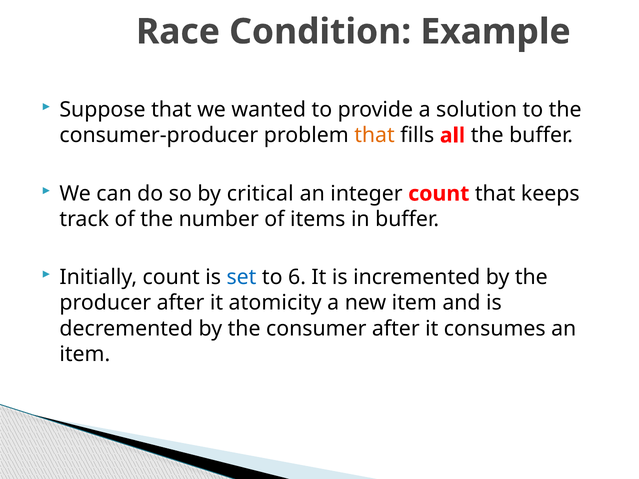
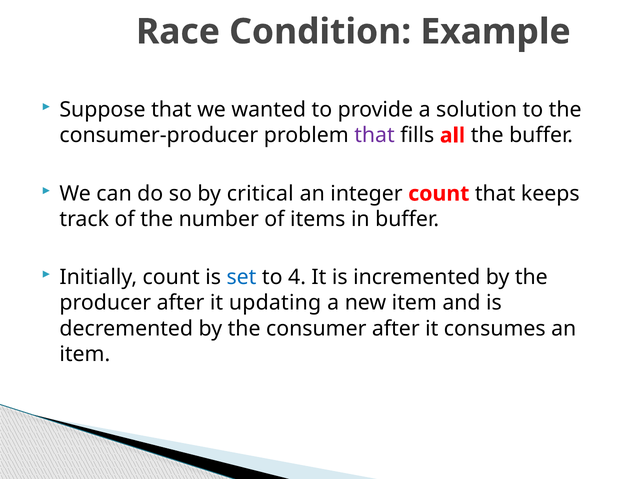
that colour: orange -> purple (375, 136)
6: 6 -> 4 (297, 278)
atomicity: atomicity -> updating (275, 303)
